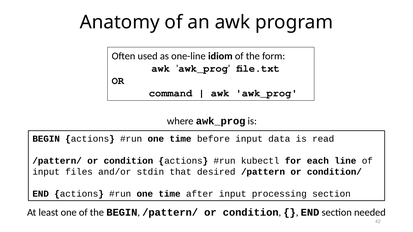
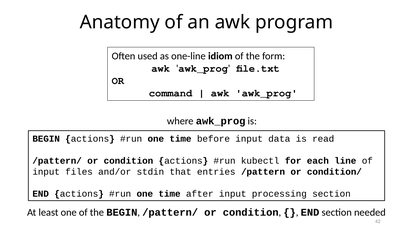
desired: desired -> entries (216, 172)
